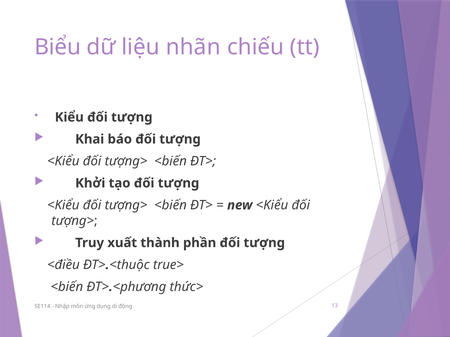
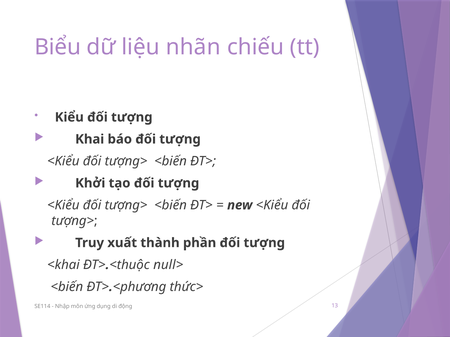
<điều: <điều -> <khai (63, 265)
true>: true> -> null> (168, 265)
